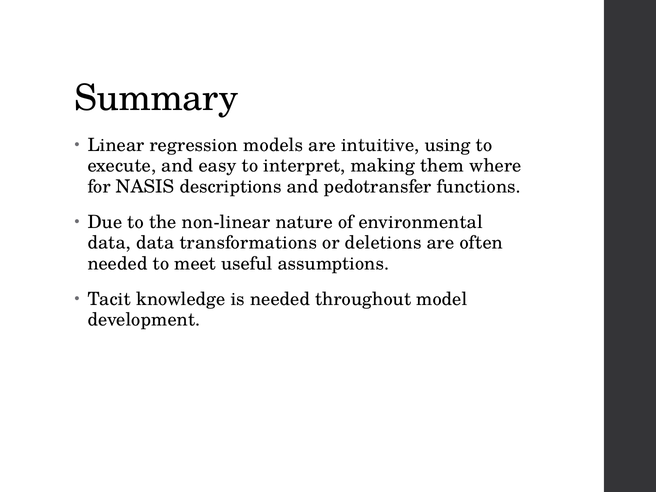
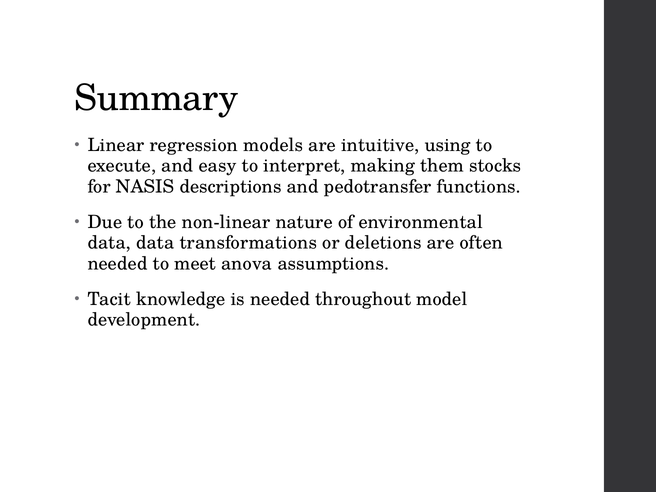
where: where -> stocks (495, 166)
useful: useful -> anova (247, 264)
